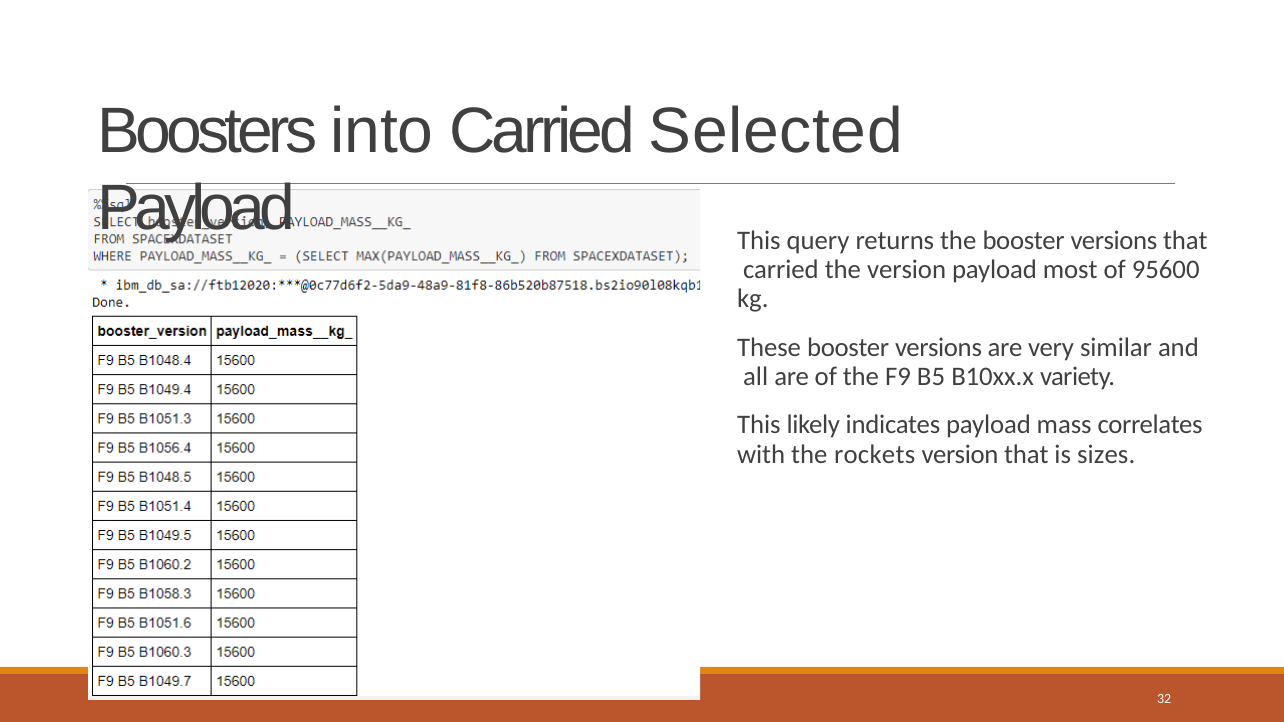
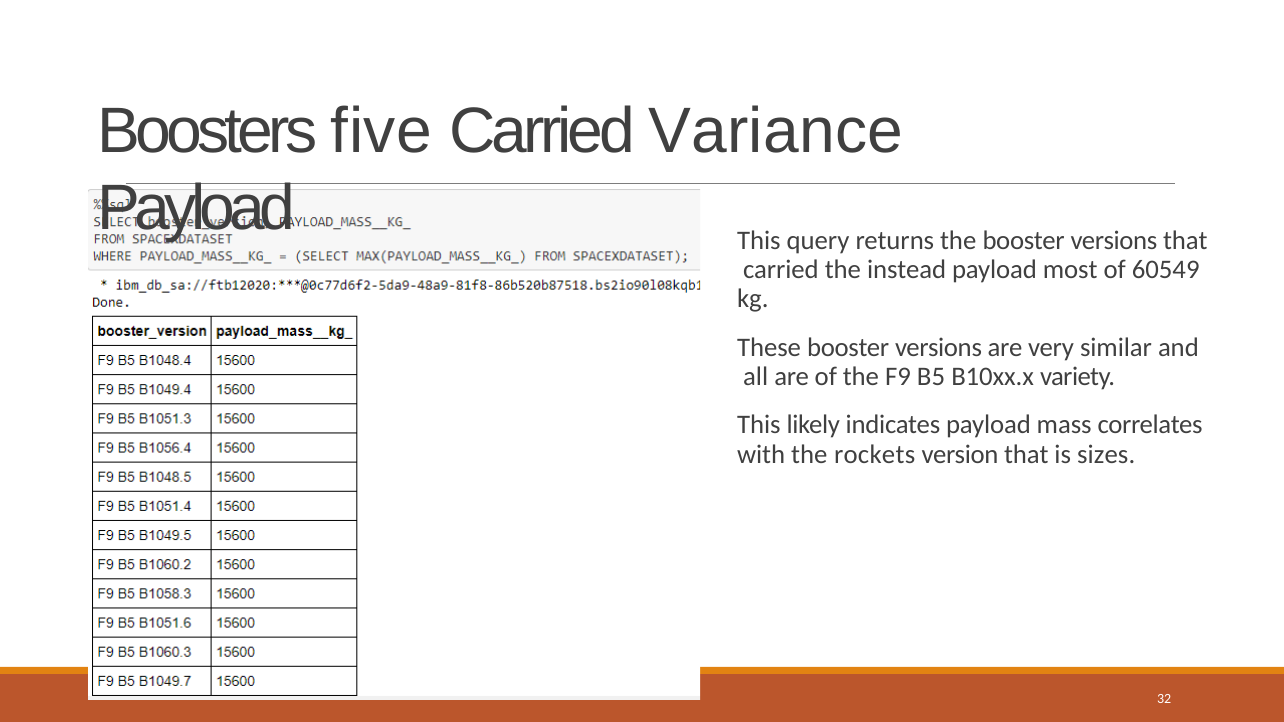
into: into -> five (382, 131)
Selected: Selected -> Variance (776, 131)
the version: version -> instead (907, 269)
95600: 95600 -> 60549 (1166, 269)
